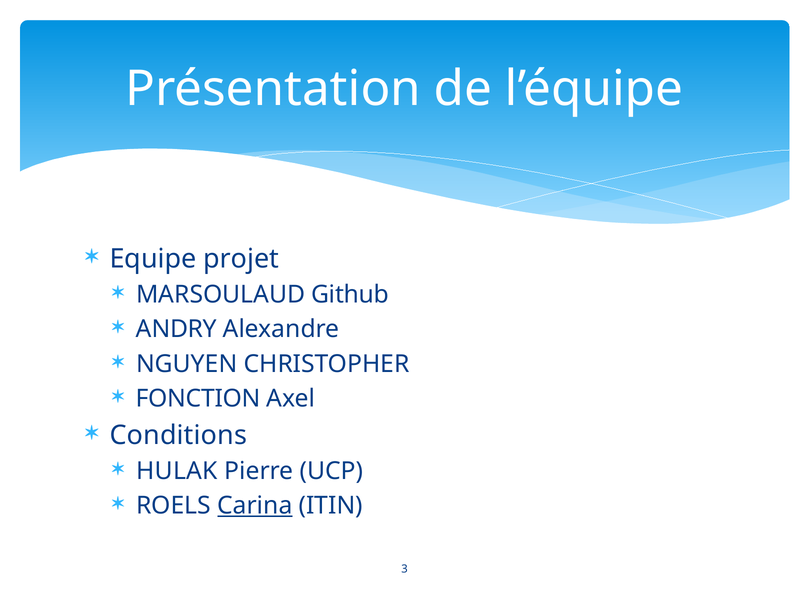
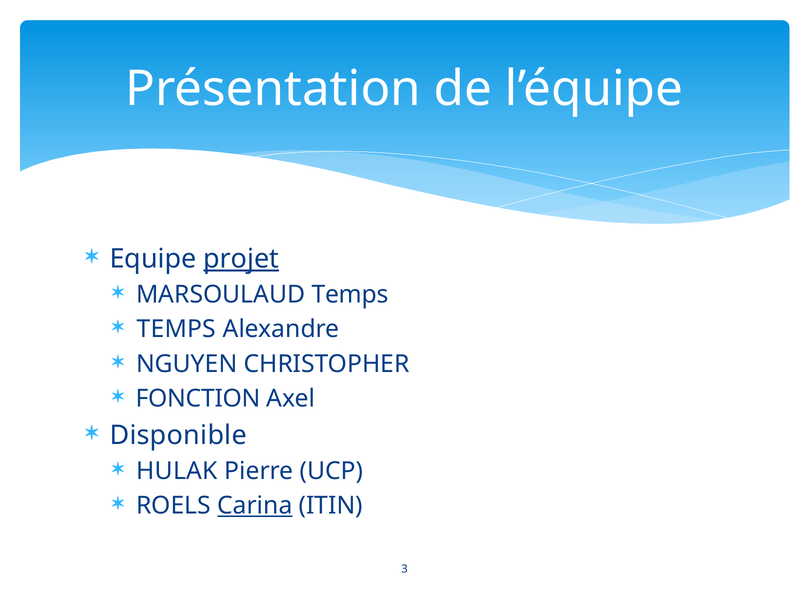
projet underline: none -> present (241, 259)
MARSOULAUD Github: Github -> Temps (350, 295)
ANDRY: ANDRY -> TEMPS (176, 329)
Conditions: Conditions -> Disponible (178, 435)
